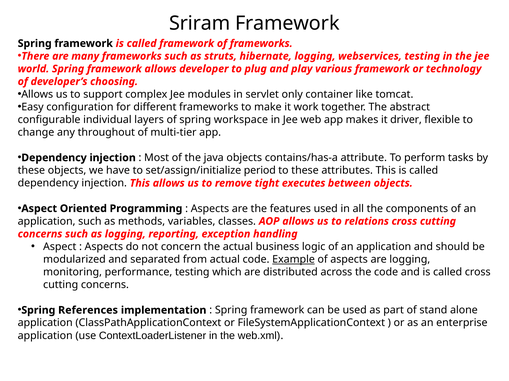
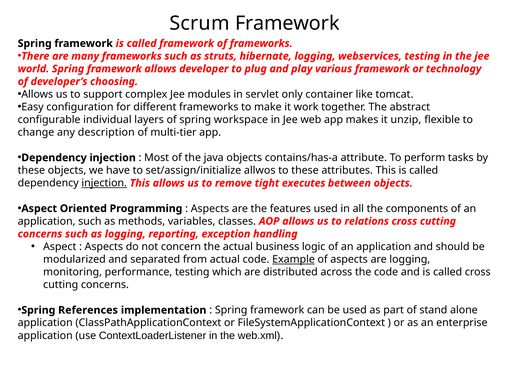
Sriram: Sriram -> Scrum (200, 23)
driver: driver -> unzip (406, 120)
throughout: throughout -> description (106, 133)
period: period -> allwos (260, 171)
injection underline: none -> present (104, 183)
